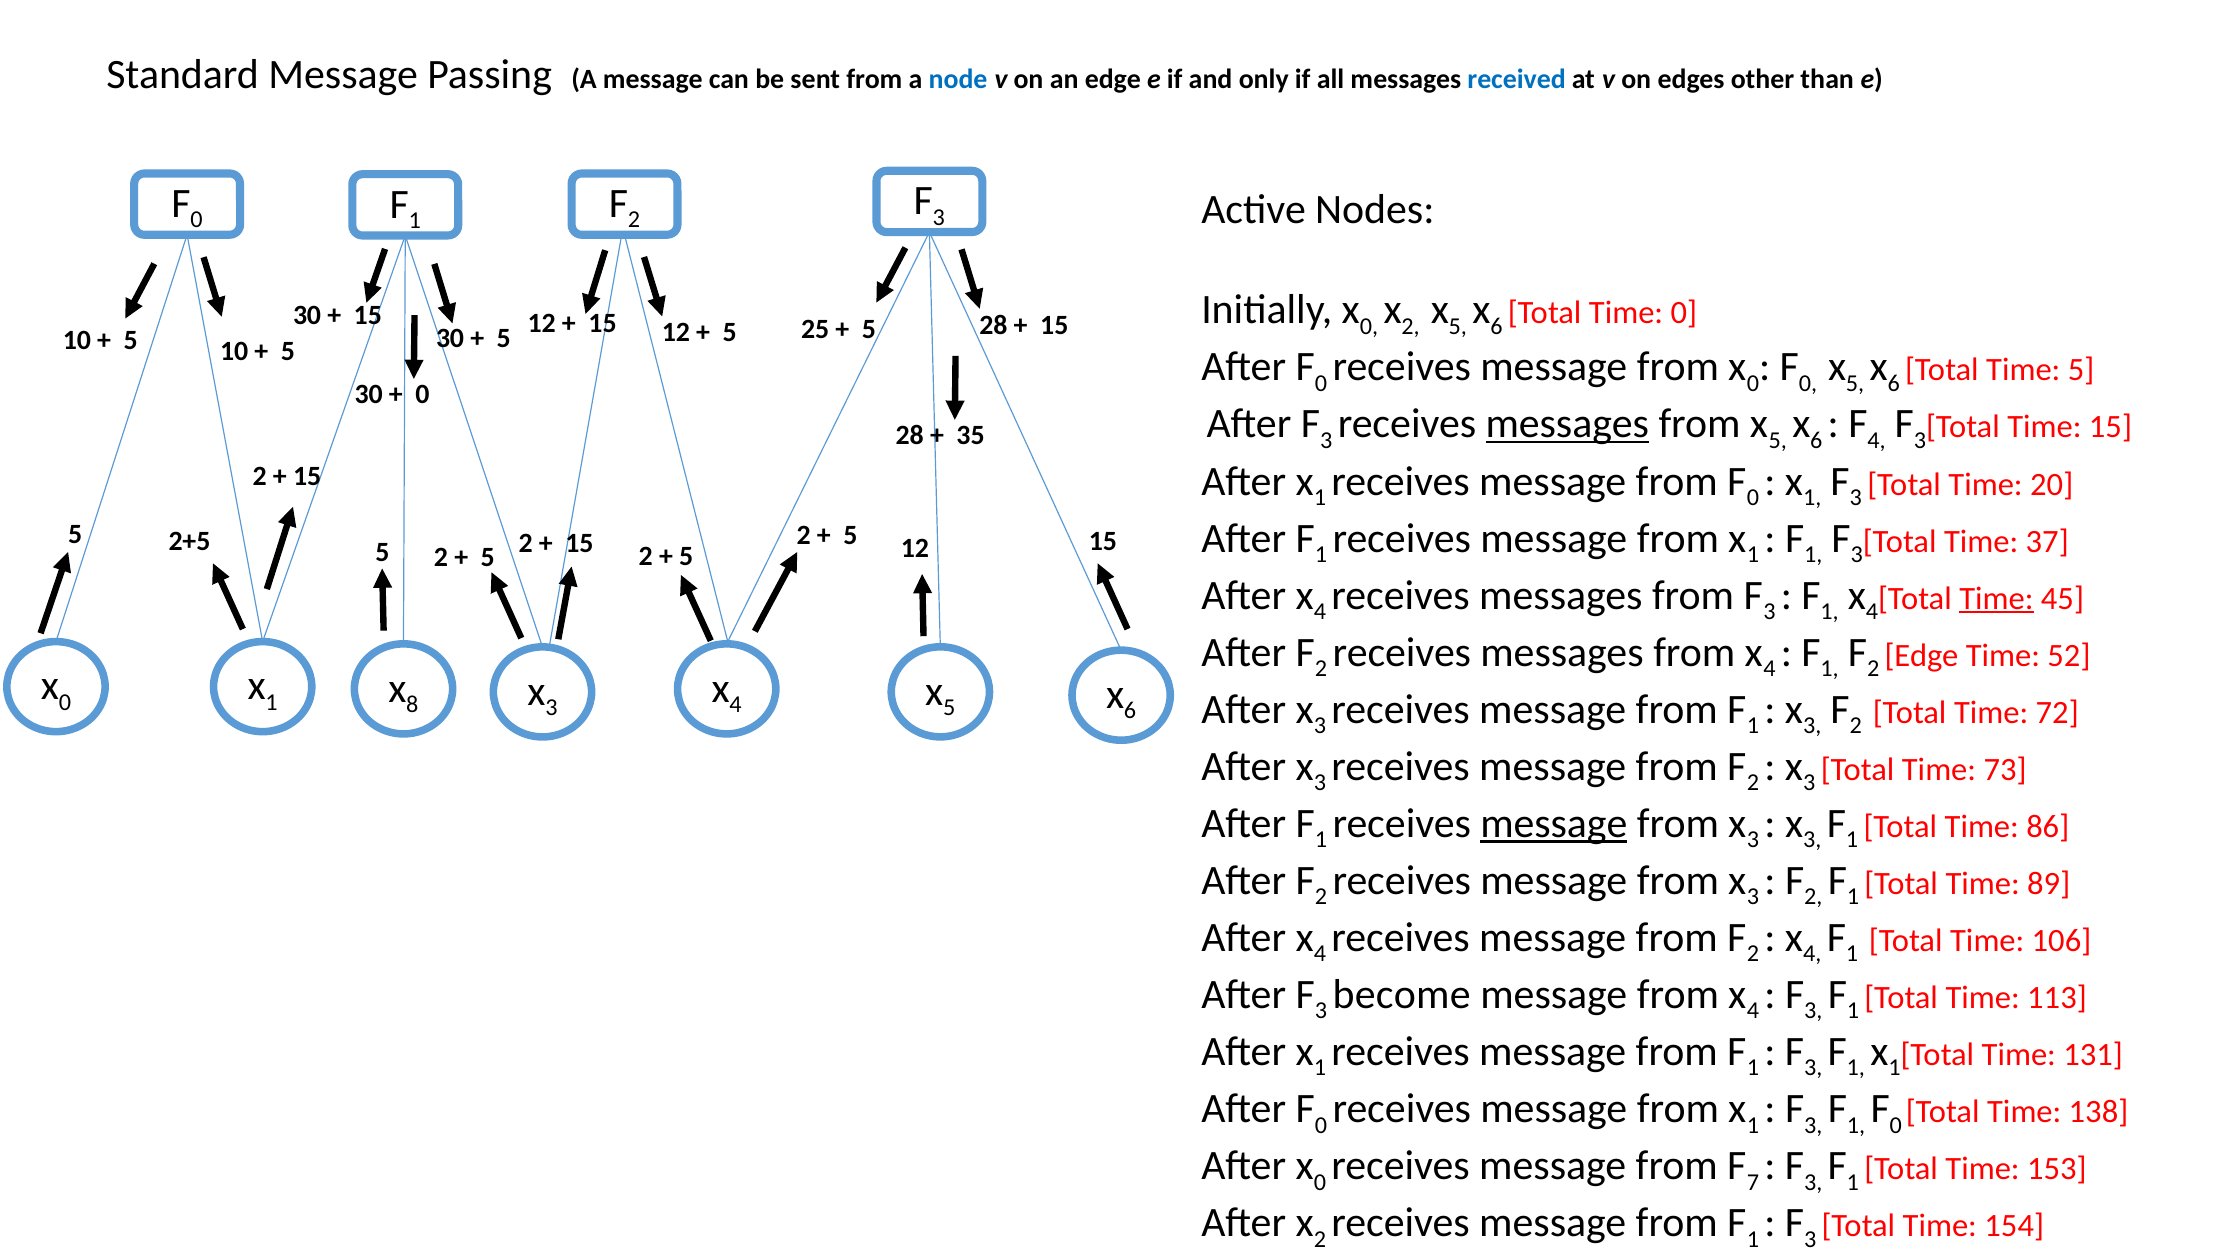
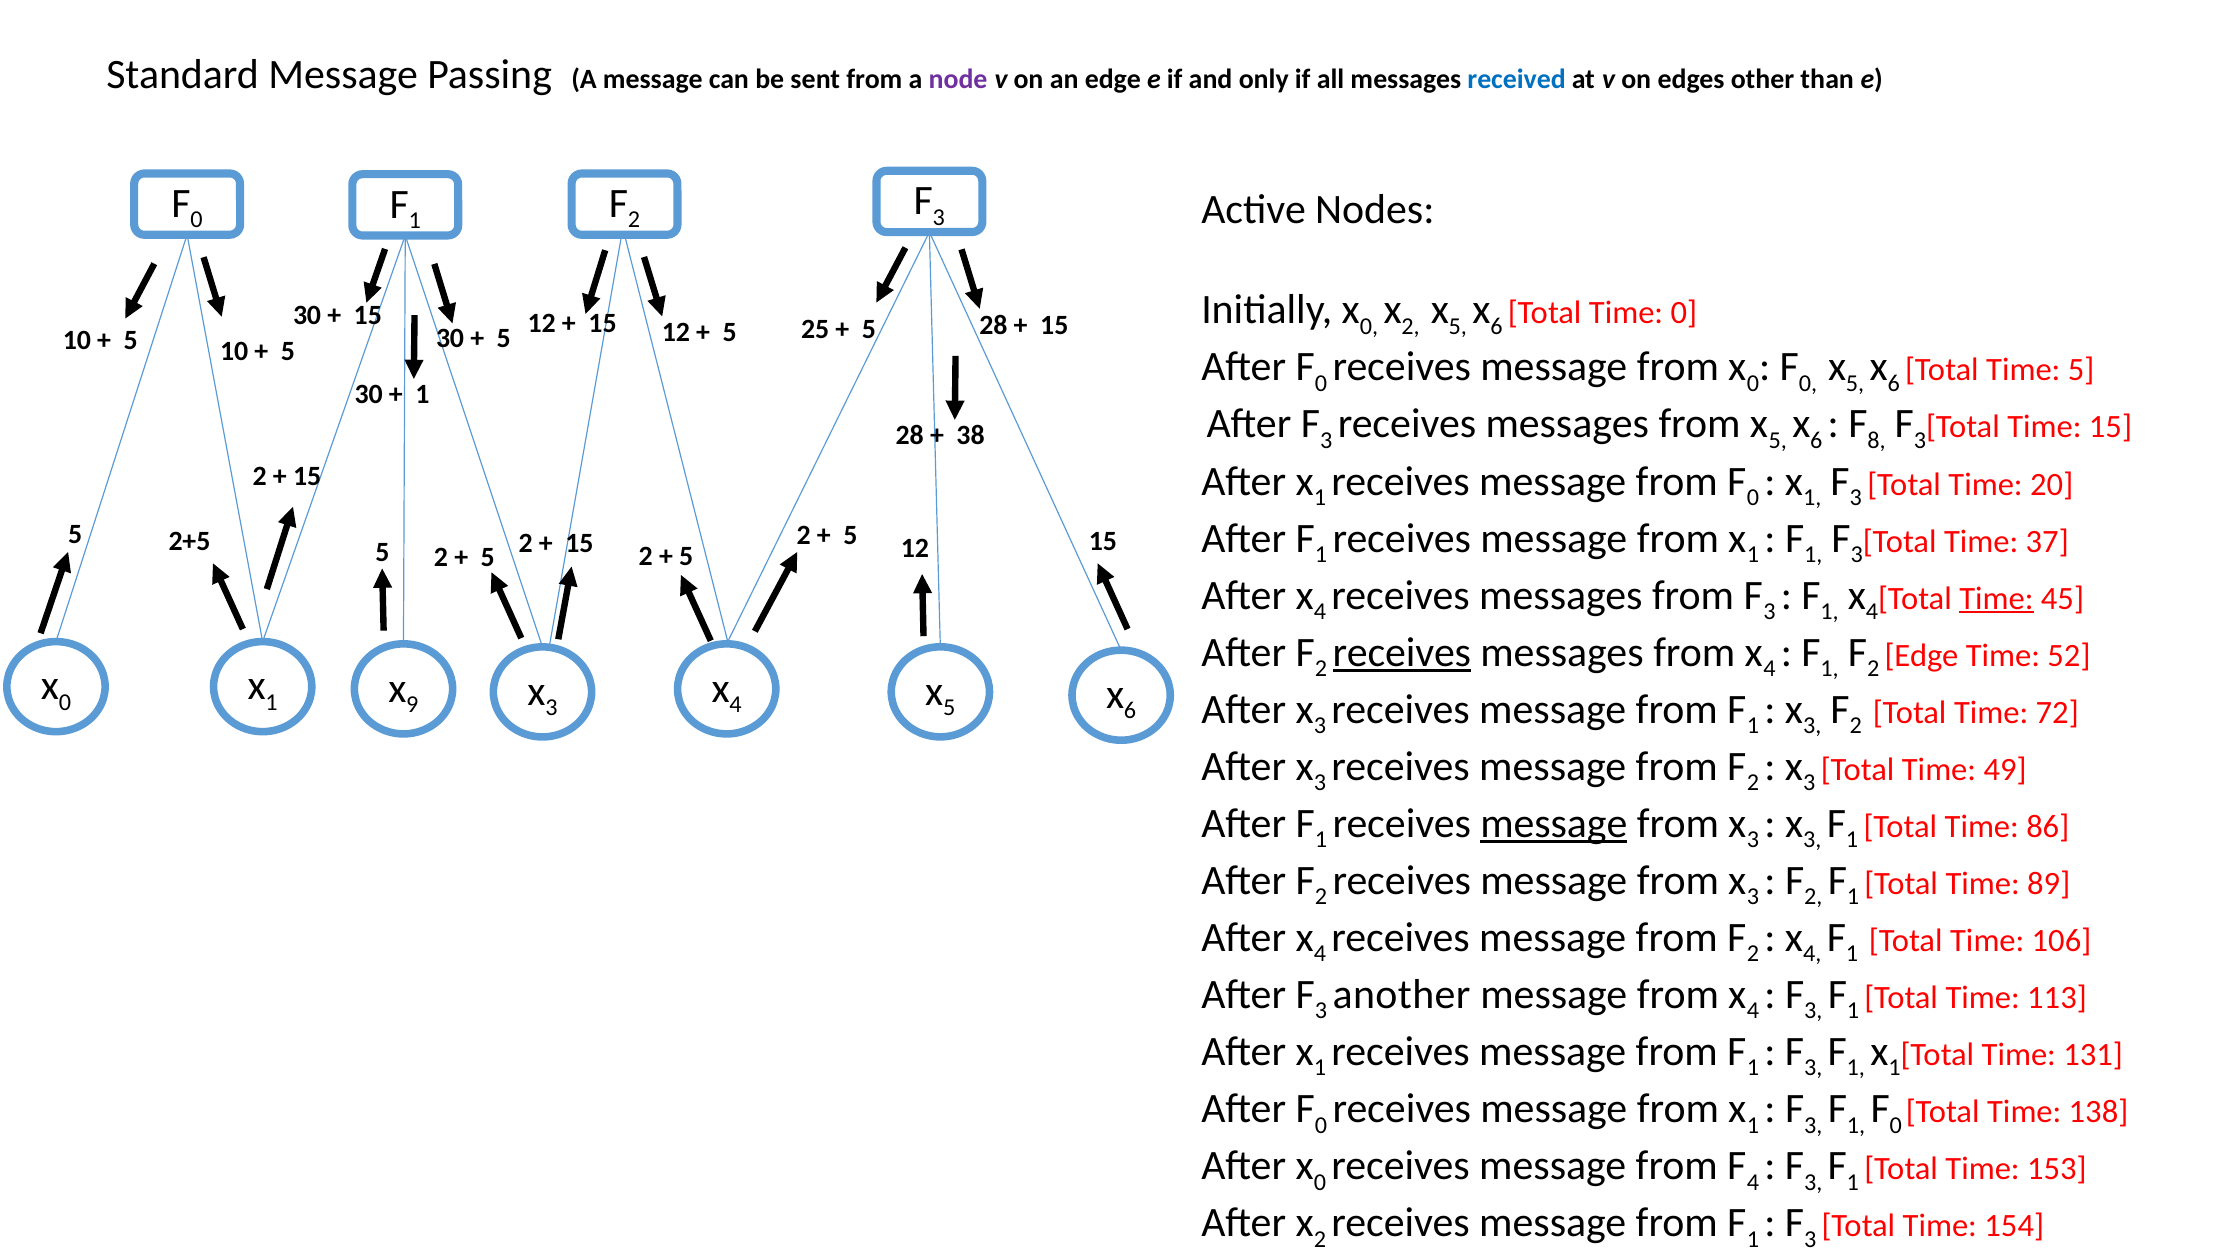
node colour: blue -> purple (958, 79)
0: 0 -> 1 (422, 395)
messages underline: present -> none (1567, 424)
4: 4 -> 8 (1876, 441)
35: 35 -> 38 (971, 436)
receives underline: none -> present (1402, 653)
8: 8 -> 9 (412, 705)
73: 73 -> 49 (2005, 770)
become: become -> another (1402, 995)
7: 7 -> 4 (1753, 1183)
